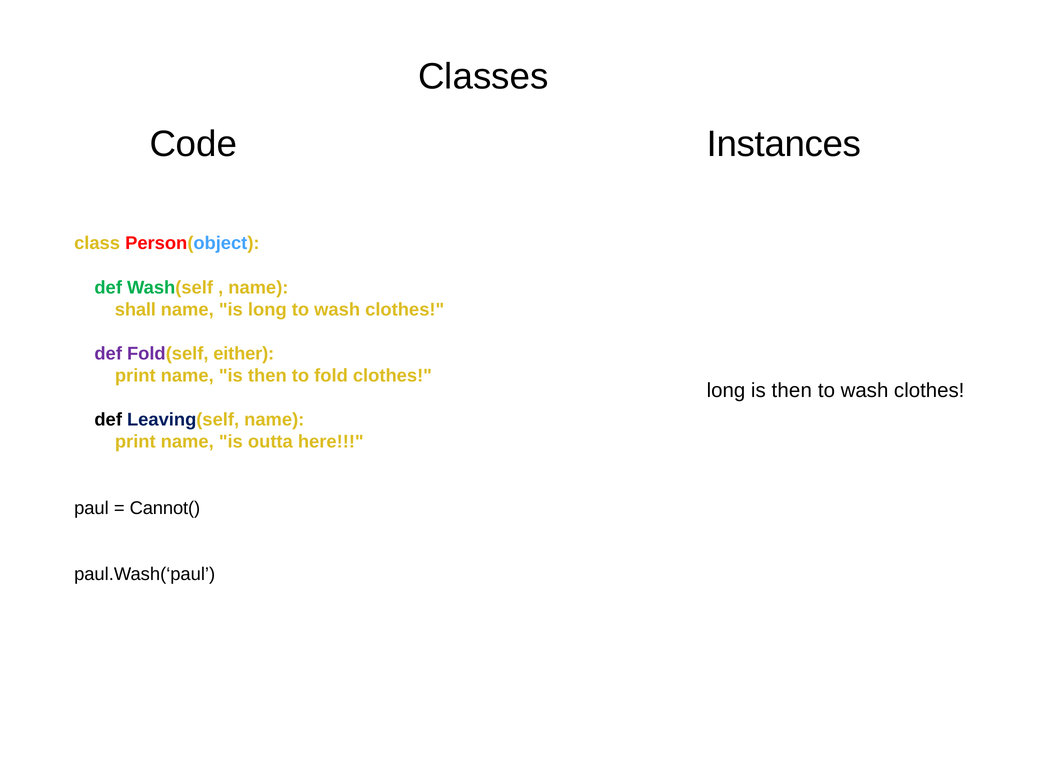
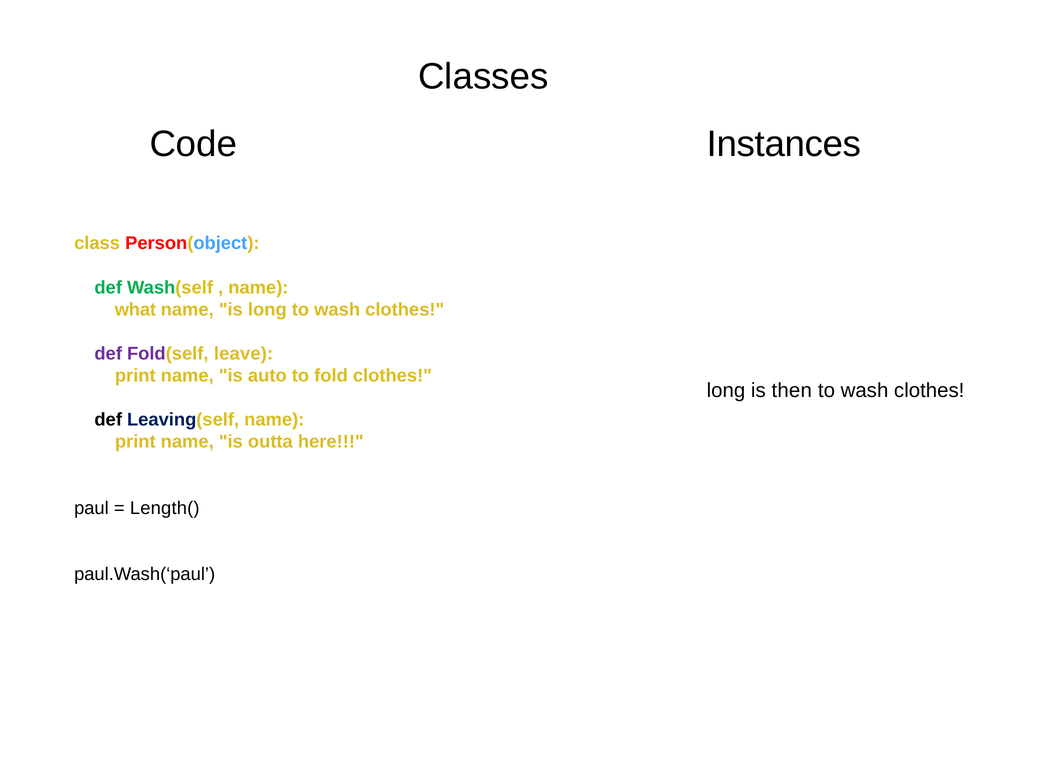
shall: shall -> what (135, 309)
either: either -> leave (244, 354)
name is then: then -> auto (267, 376)
Cannot(: Cannot( -> Length( (165, 508)
